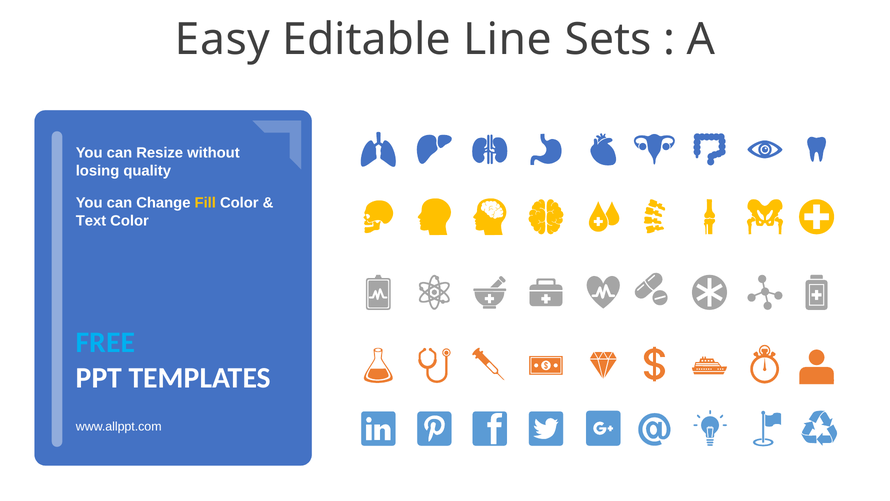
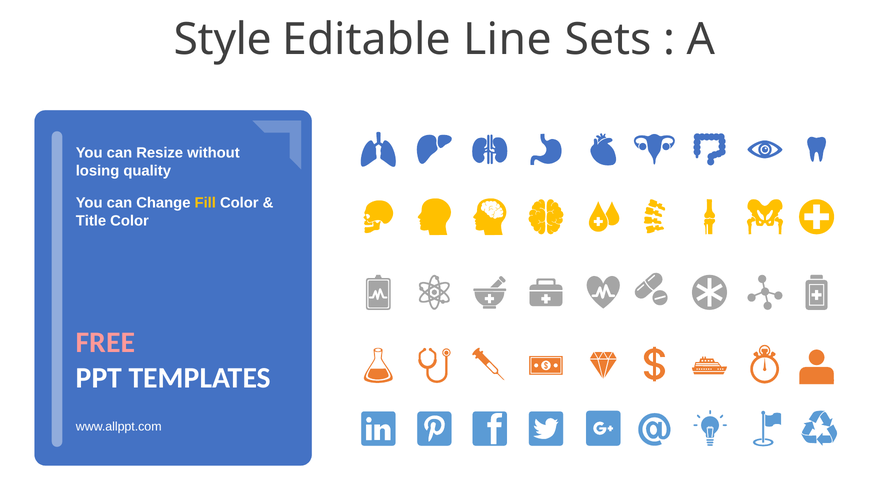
Easy: Easy -> Style (223, 40)
Text: Text -> Title (91, 220)
FREE colour: light blue -> pink (105, 342)
